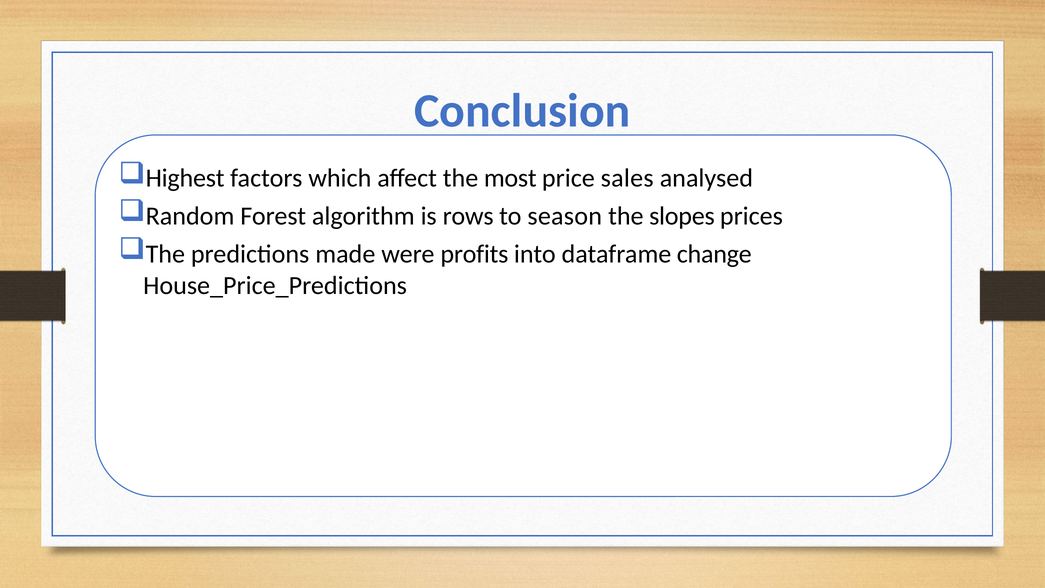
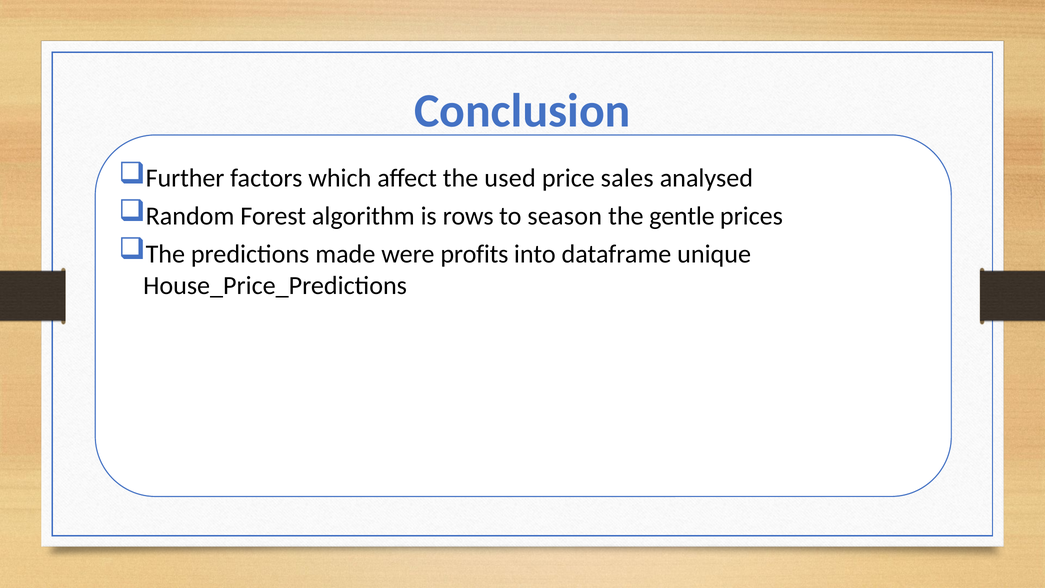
Highest: Highest -> Further (185, 178)
most: most -> used (510, 178)
slopes: slopes -> gentle (682, 216)
change: change -> unique (714, 254)
